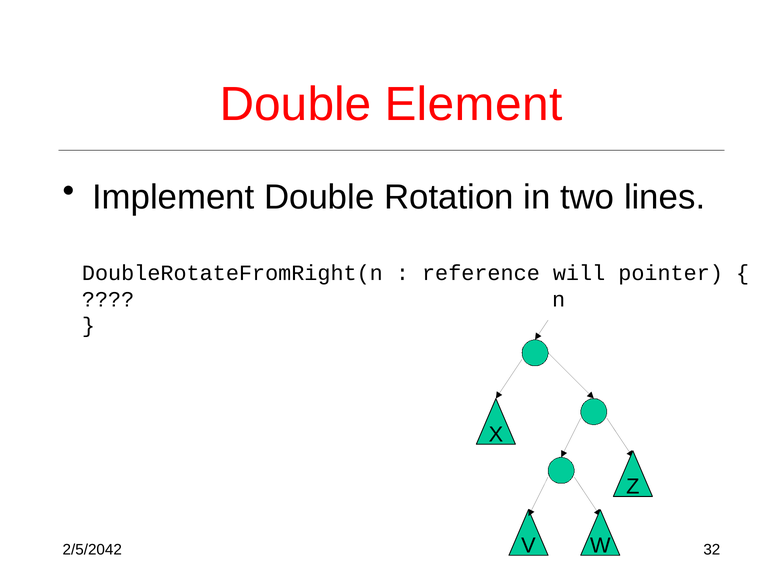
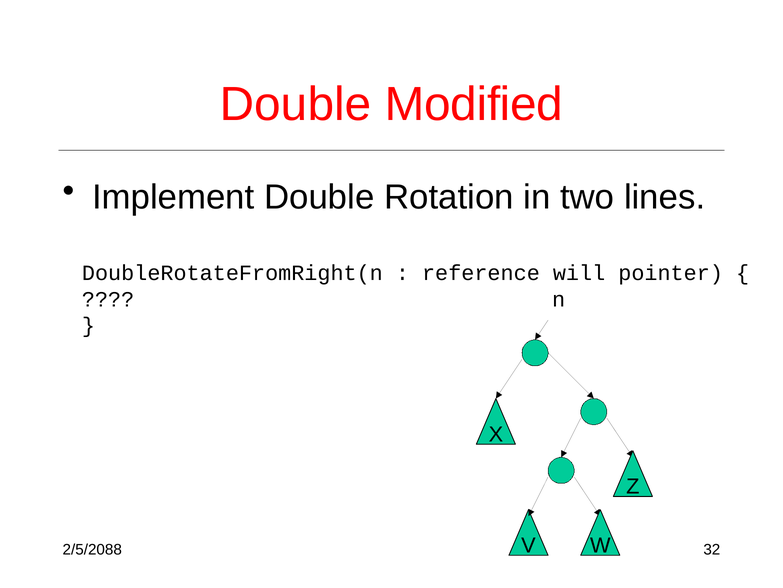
Element: Element -> Modified (474, 104)
2/5/2042: 2/5/2042 -> 2/5/2088 (92, 549)
